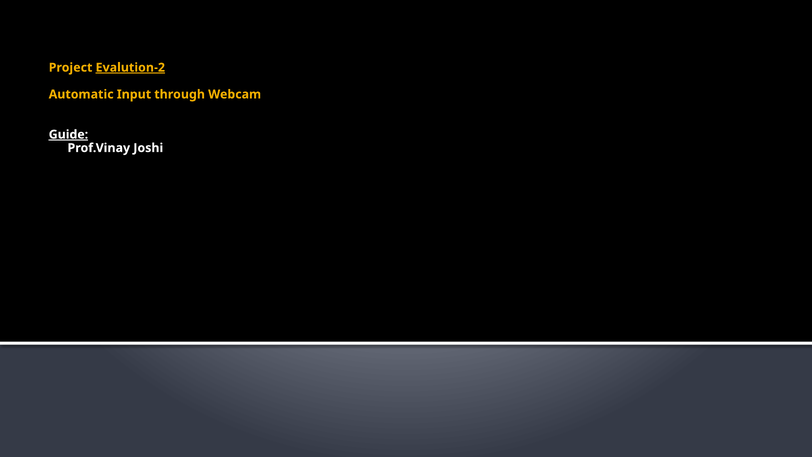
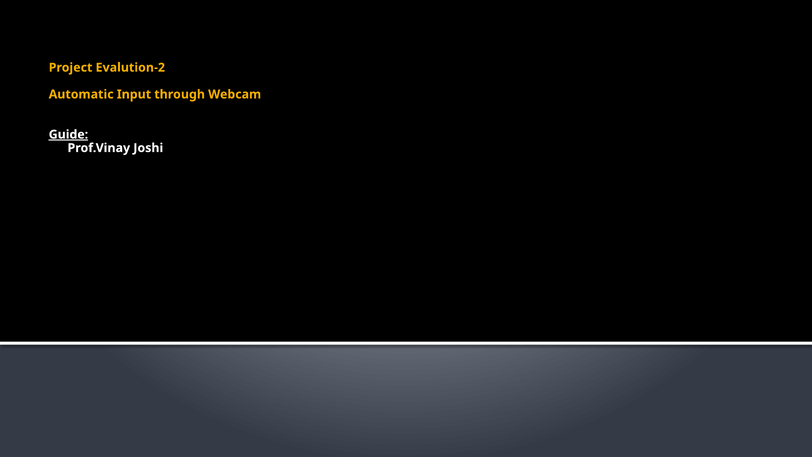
Evalution-2 underline: present -> none (130, 68)
